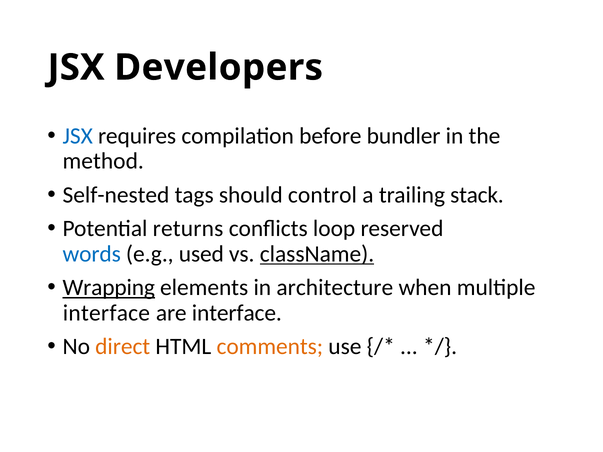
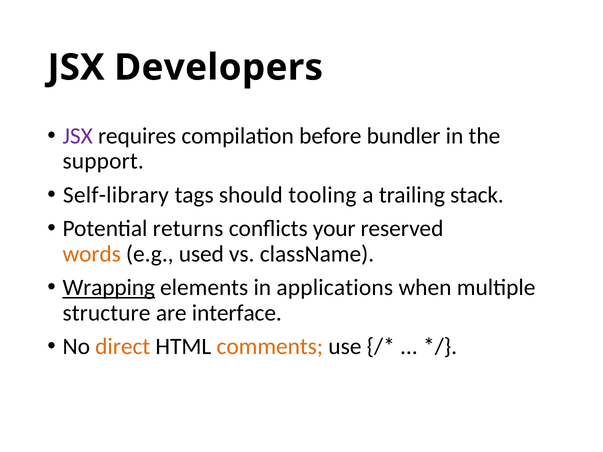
JSX colour: blue -> purple (78, 136)
method: method -> support (103, 161)
Self-nested: Self-nested -> Self-library (116, 195)
control: control -> tooling (322, 195)
loop: loop -> your (334, 229)
words colour: blue -> orange (92, 254)
className underline: present -> none (317, 254)
architecture: architecture -> applications (335, 288)
interface: interface -> structure (107, 313)
